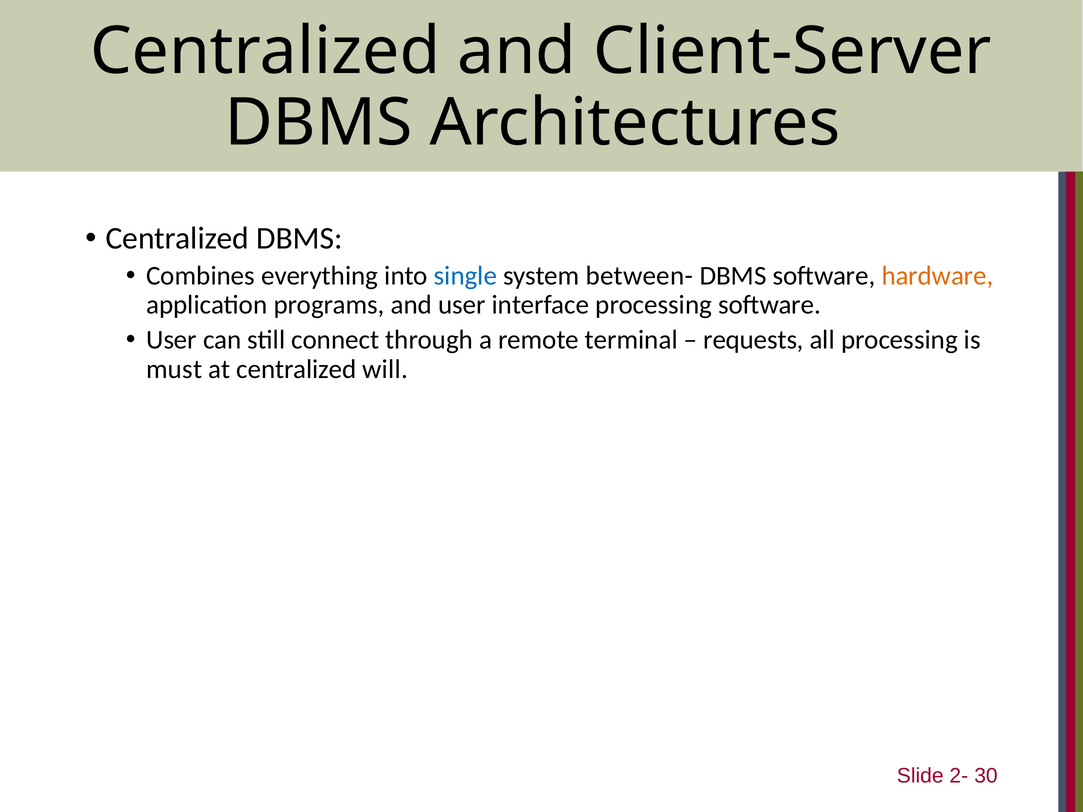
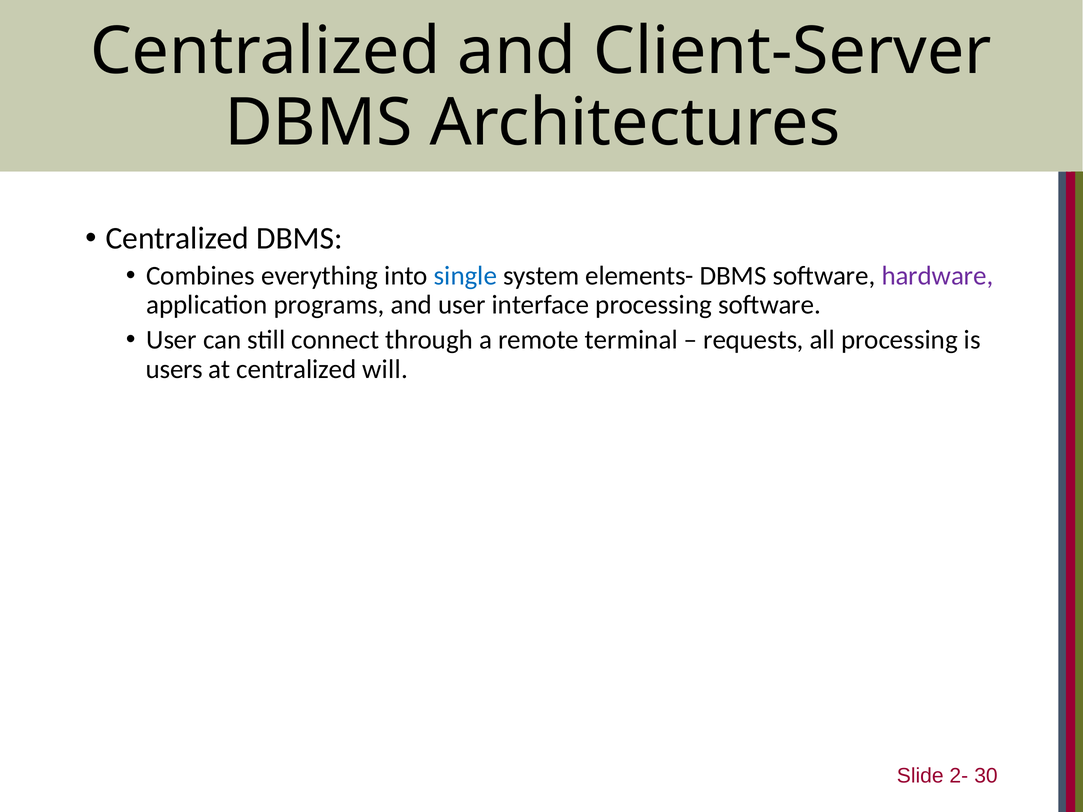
between-: between- -> elements- (640, 276)
hardware colour: orange -> purple (937, 276)
must: must -> users (174, 369)
